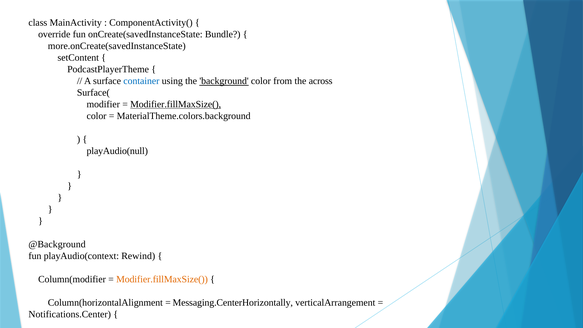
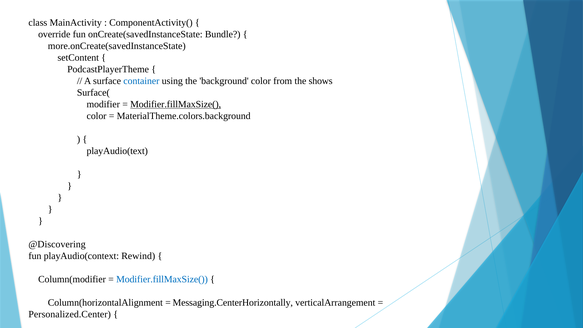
background underline: present -> none (224, 81)
across: across -> shows (321, 81)
playAudio(null: playAudio(null -> playAudio(text (117, 151)
@Background: @Background -> @Discovering (57, 244)
Modifier.fillMaxSize( colour: orange -> blue (162, 279)
Notifications.Center: Notifications.Center -> Personalized.Center (70, 314)
